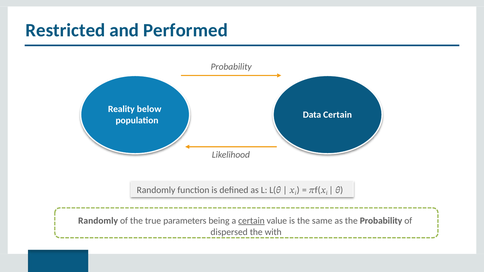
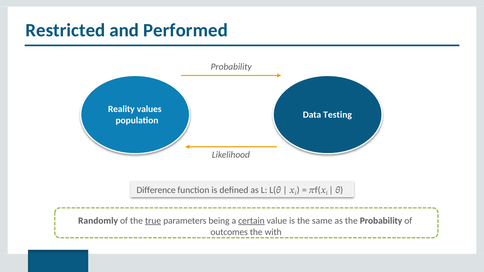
below: below -> values (149, 109)
Data Certain: Certain -> Testing (338, 115)
Randomly: Randomly -> Difference (156, 190)
true underline: none -> present (153, 221)
dispersed: dispersed -> outcomes (229, 232)
